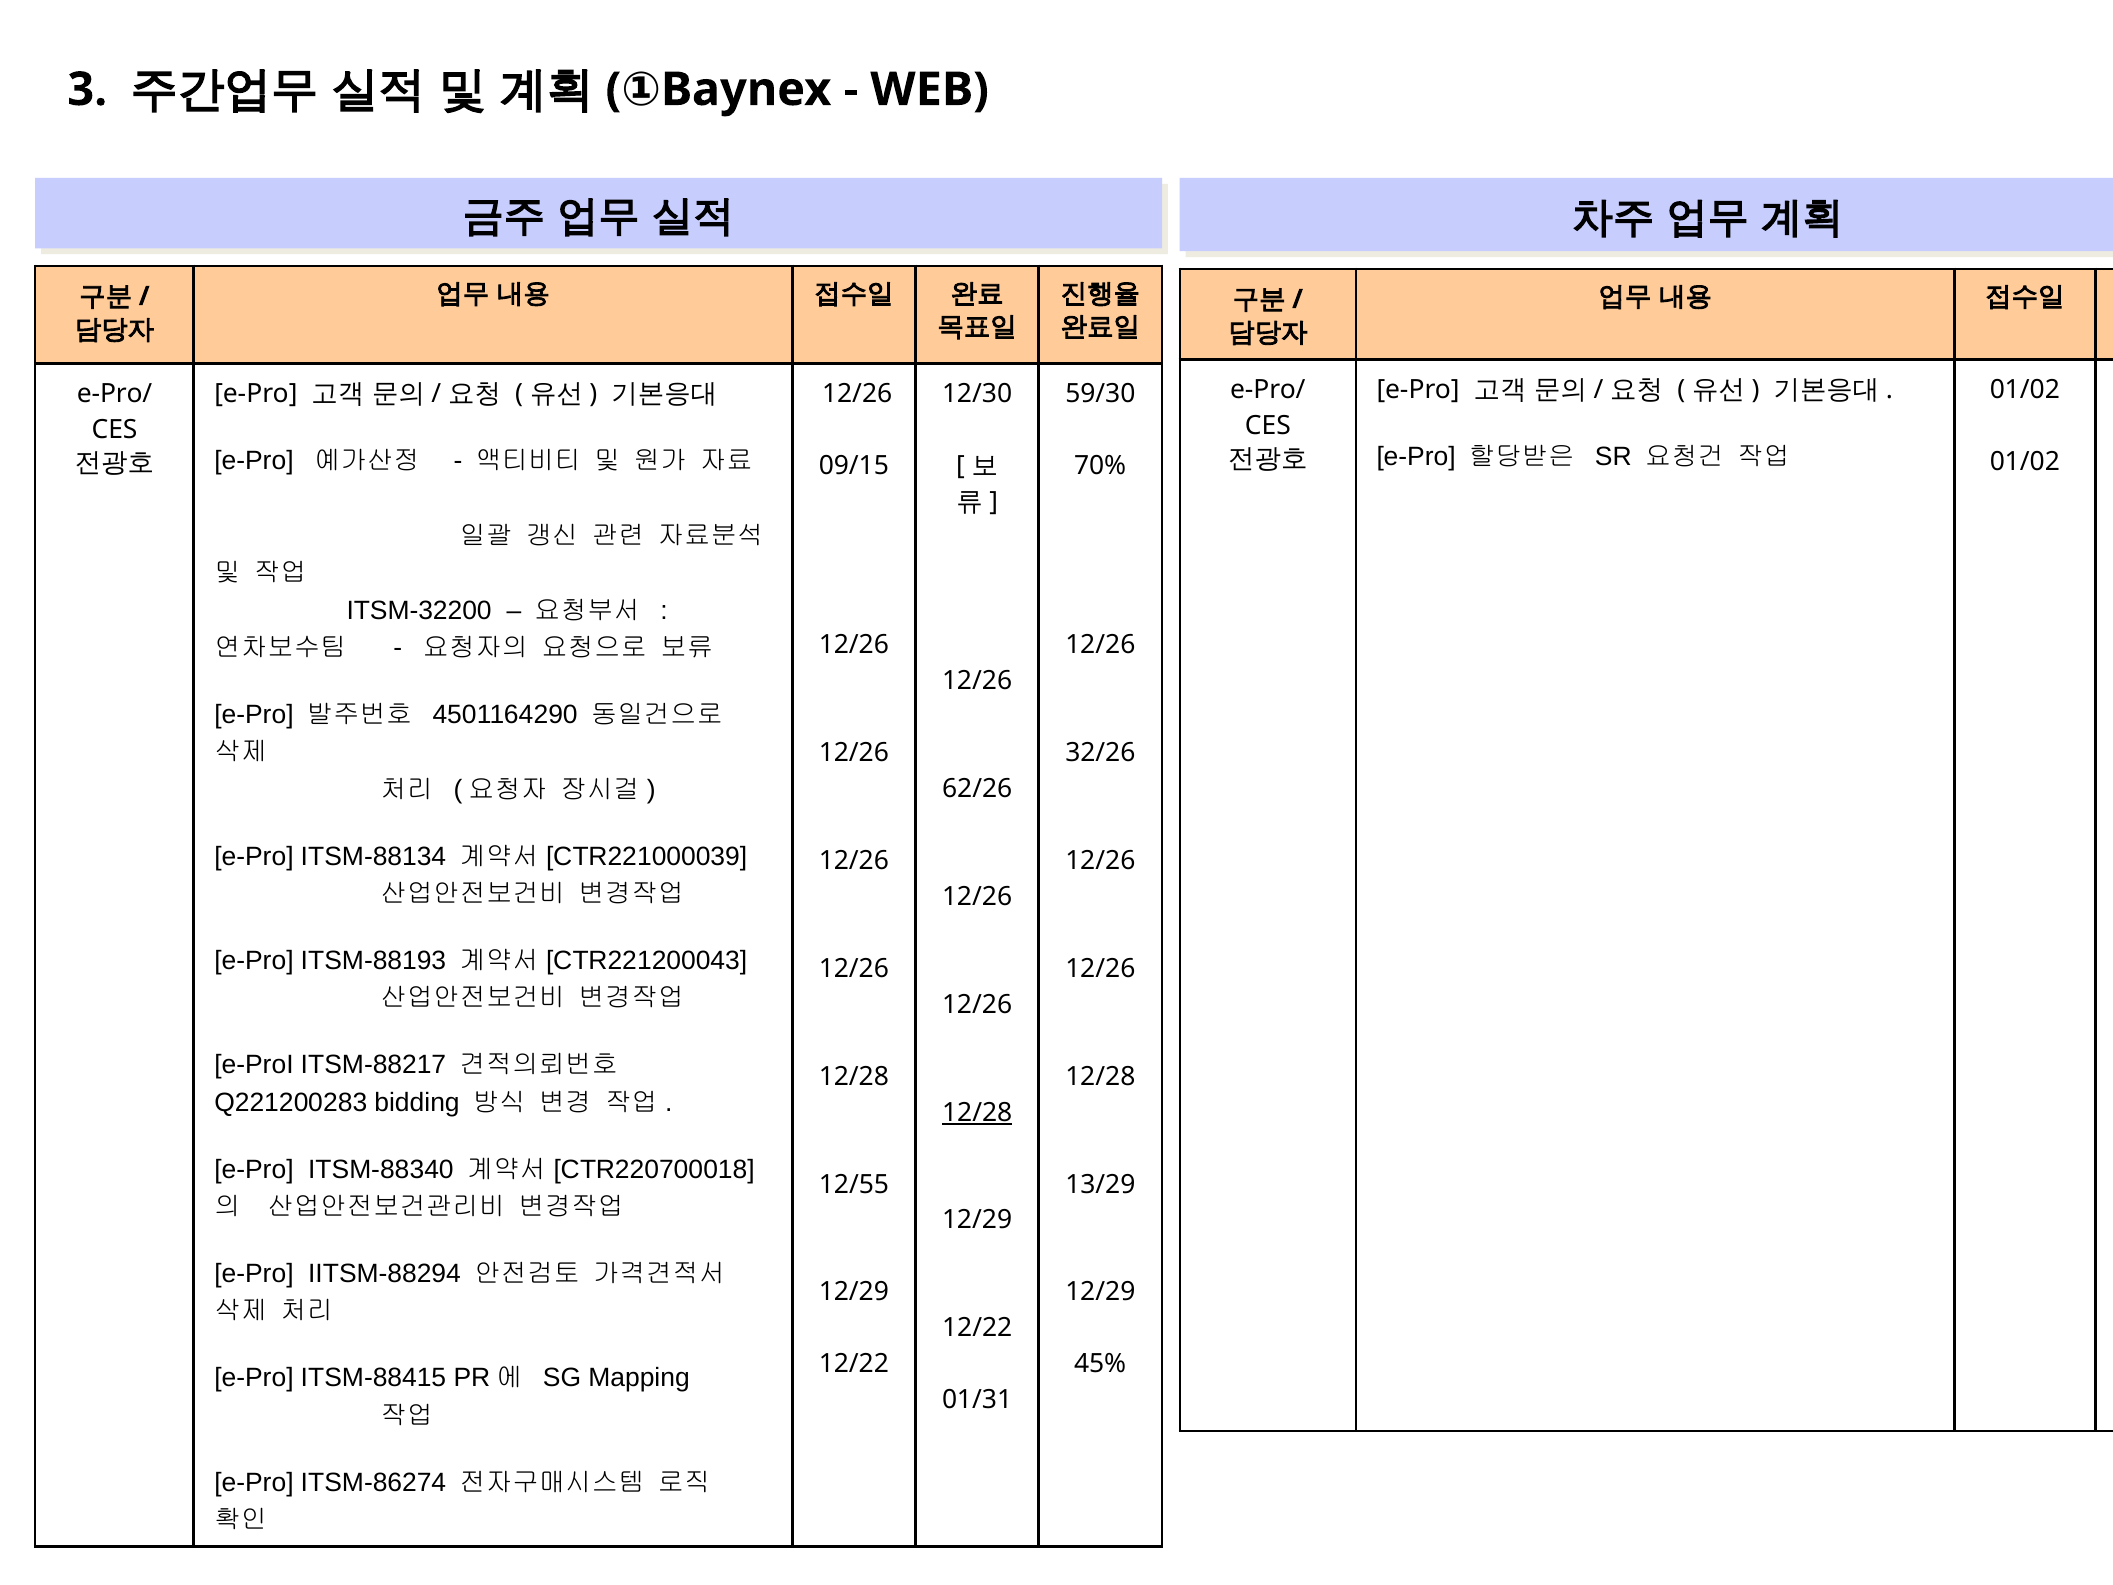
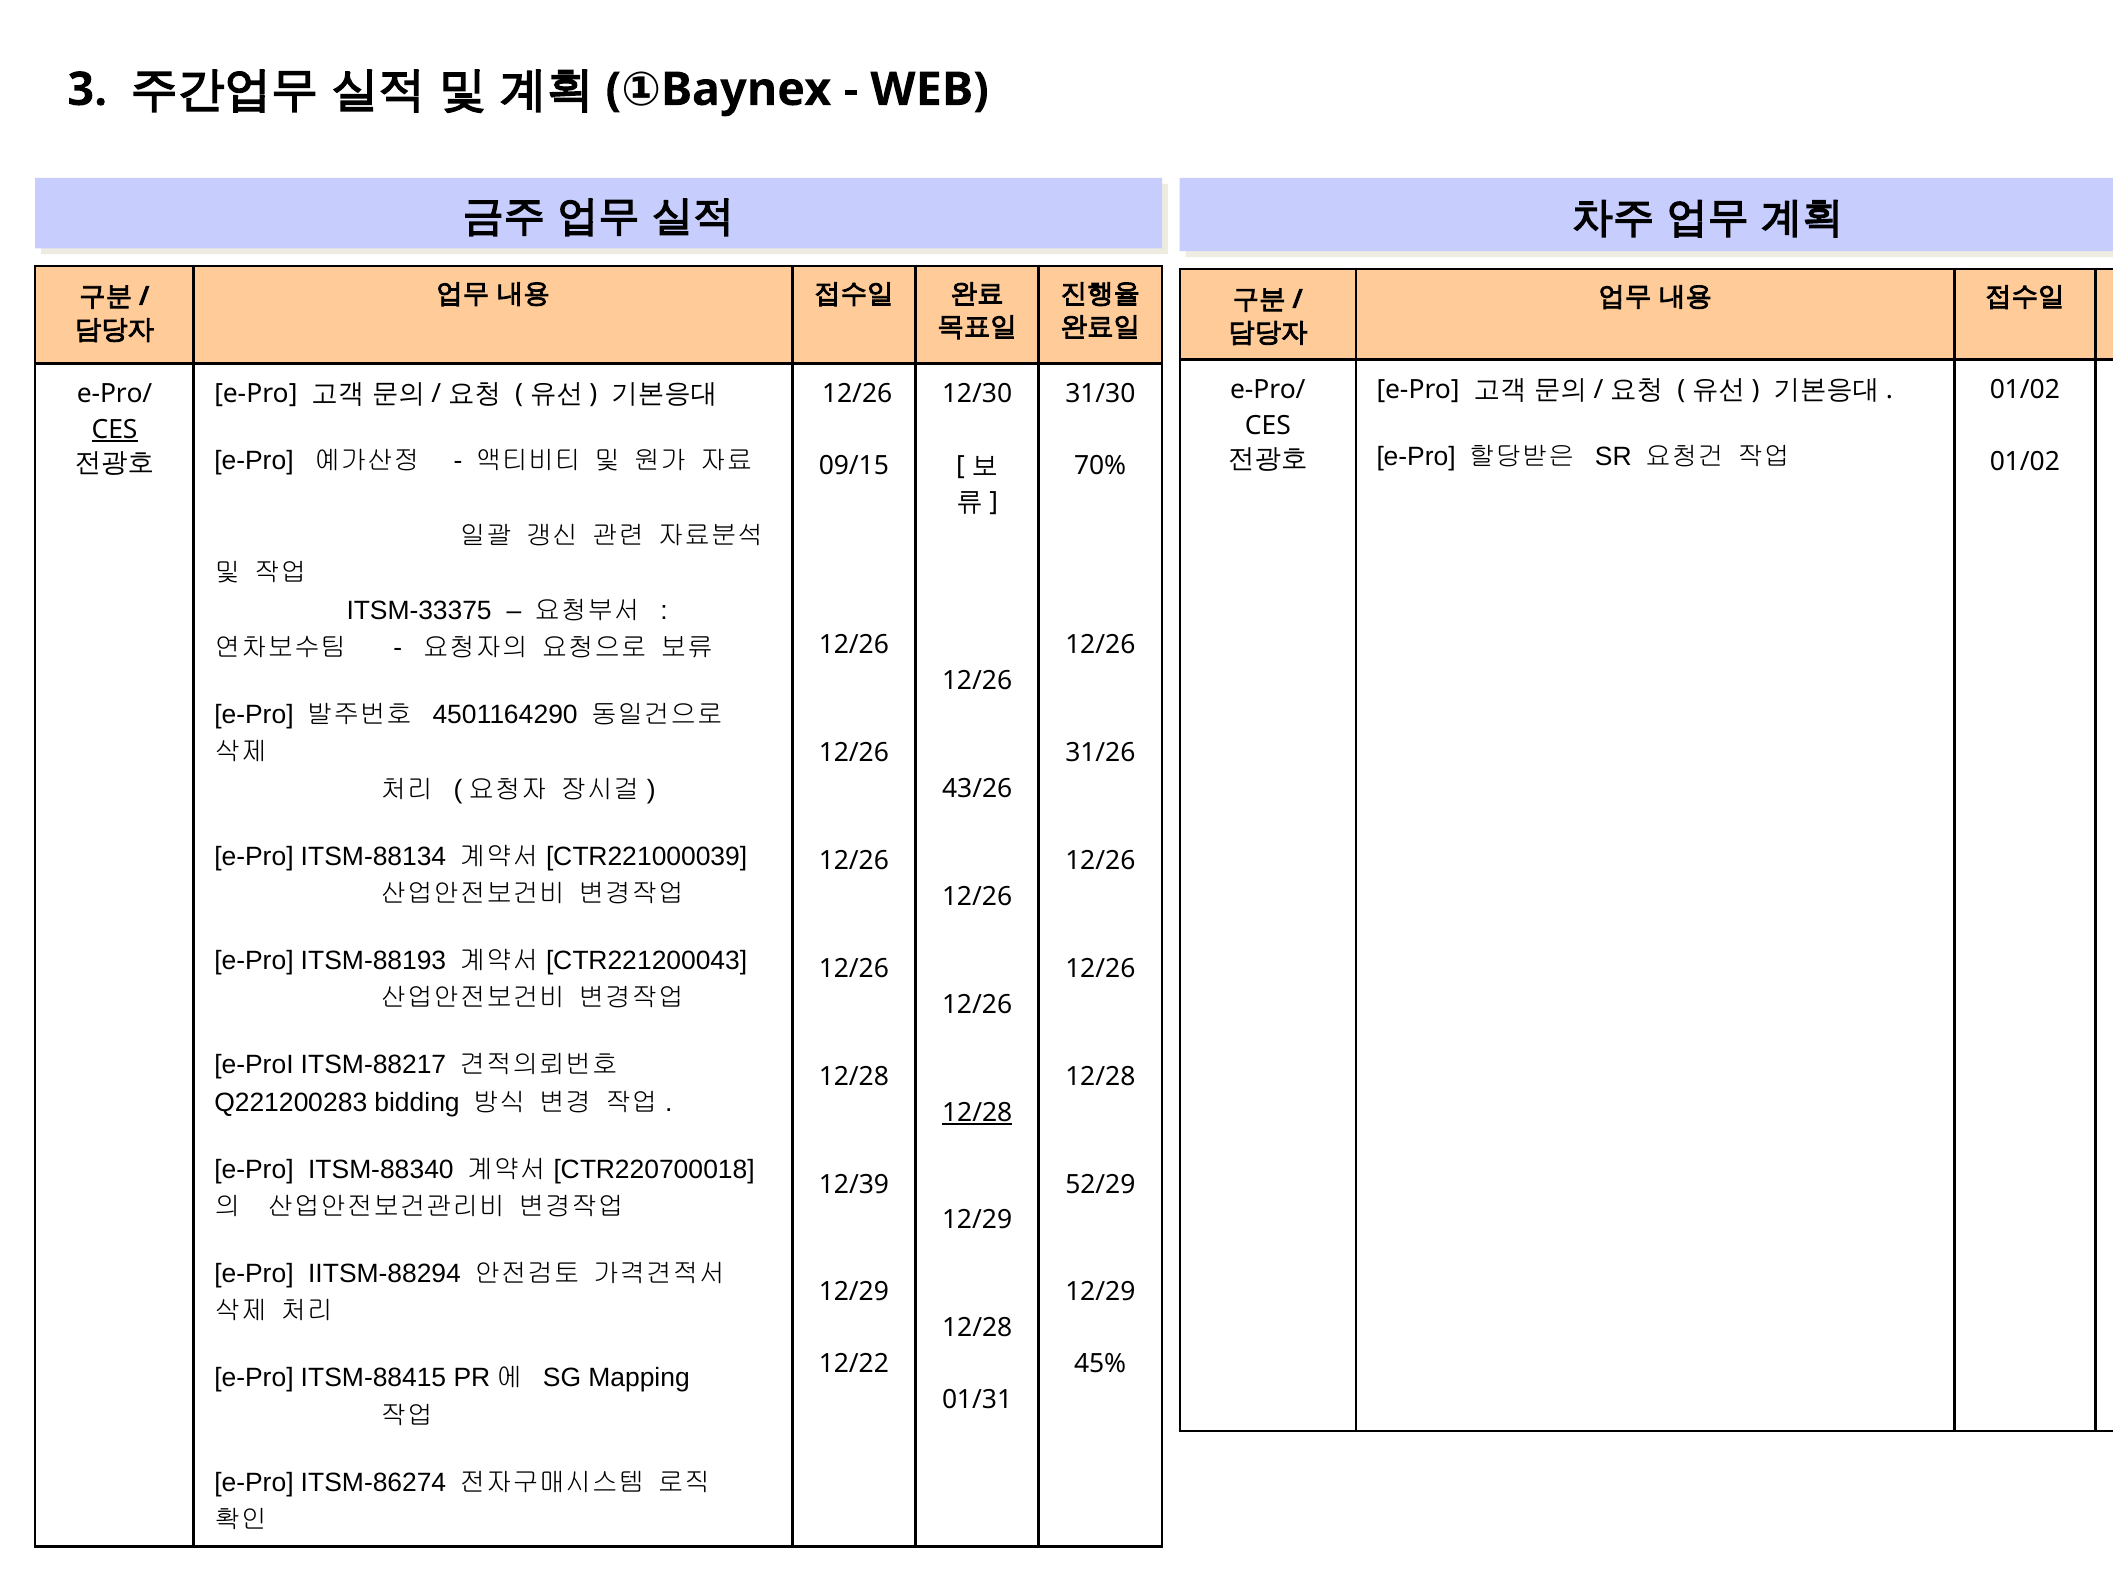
59/30: 59/30 -> 31/30 (1100, 393)
CES underline: none -> present (115, 429)
ITSM-32200: ITSM-32200 -> ITSM-33375 (419, 610)
32/26: 32/26 -> 31/26 (1100, 753)
62/26: 62/26 -> 43/26 (977, 789)
12/55: 12/55 -> 12/39 (854, 1184)
13/29: 13/29 -> 52/29 (1100, 1184)
12/22: 12/22 -> 12/28 (977, 1328)
